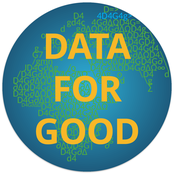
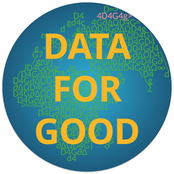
4D4G4g> colour: light blue -> pink (115, 16)
